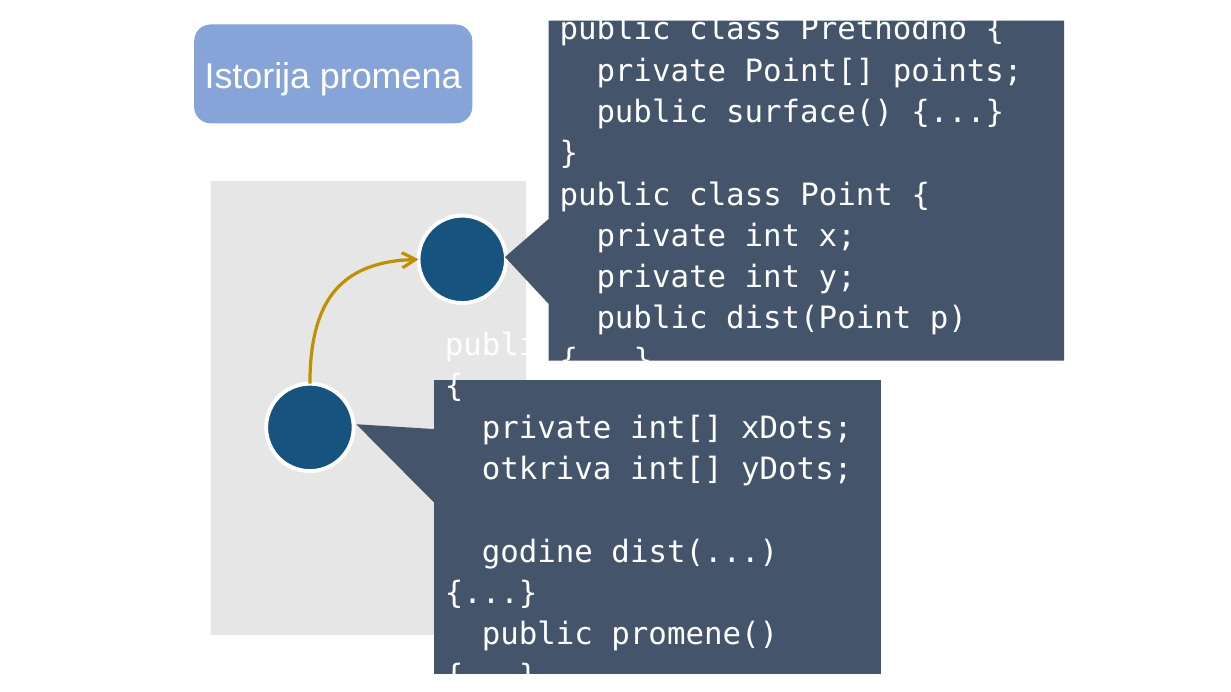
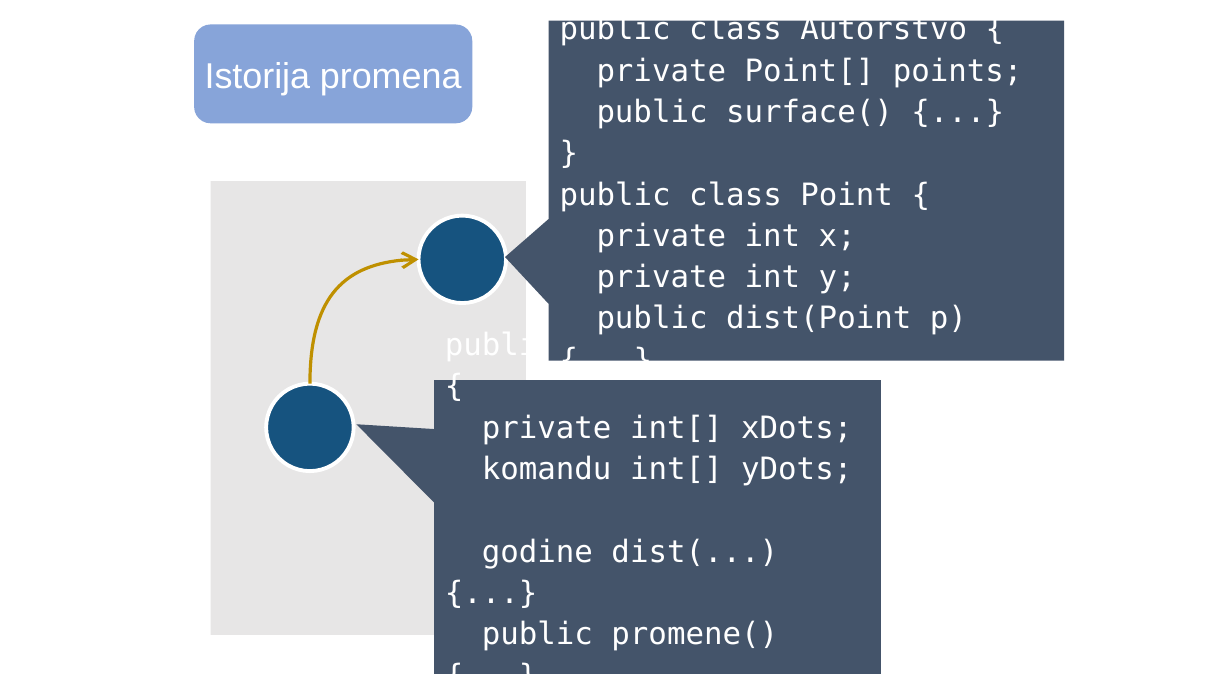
Prethodno: Prethodno -> Autorstvo (884, 30)
otkriva: otkriva -> komandu (547, 470)
